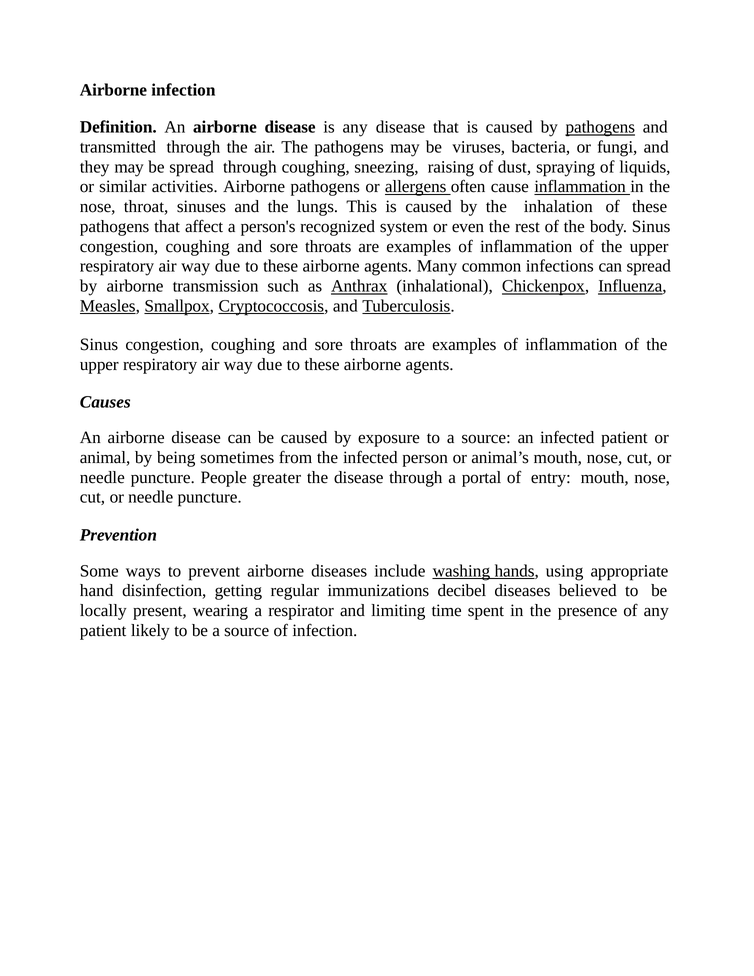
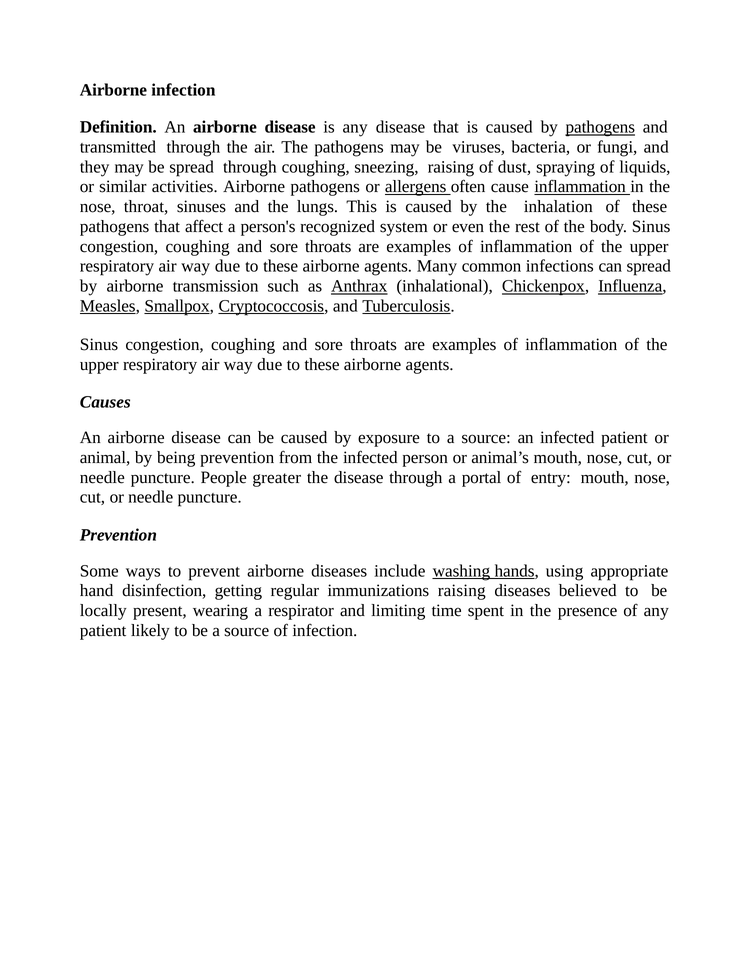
being sometimes: sometimes -> prevention (237, 457)
immunizations decibel: decibel -> raising (462, 591)
